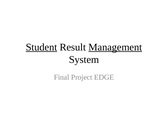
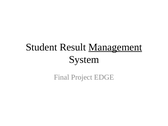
Student underline: present -> none (41, 47)
